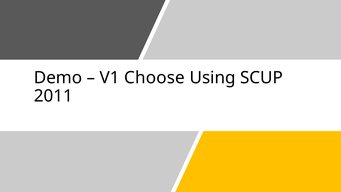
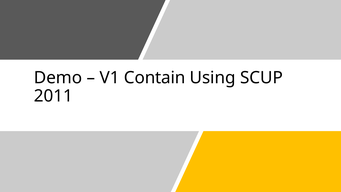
Choose: Choose -> Contain (155, 78)
